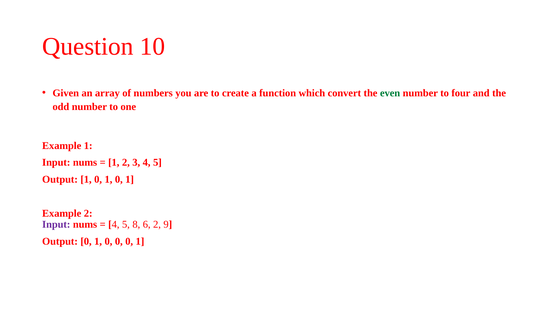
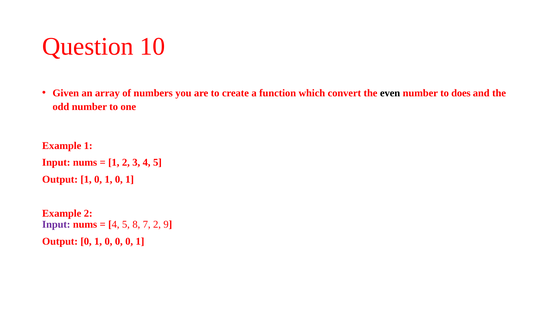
even colour: green -> black (390, 93)
four: four -> does (461, 93)
6: 6 -> 7 (147, 225)
